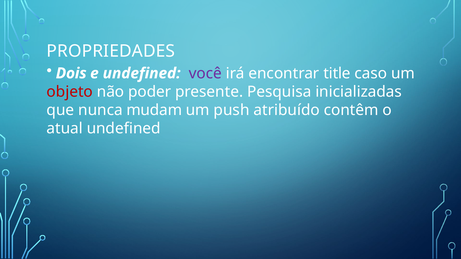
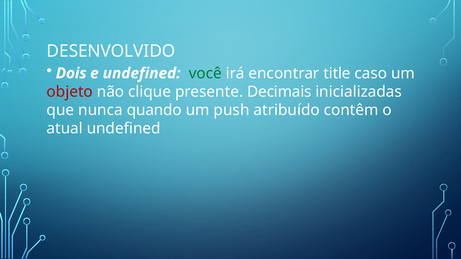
PROPRIEDADES: PROPRIEDADES -> DESENVOLVIDO (111, 51)
você colour: purple -> green (205, 73)
poder: poder -> clique (150, 92)
Pesquisa: Pesquisa -> Decimais (279, 92)
mudam: mudam -> quando (154, 110)
